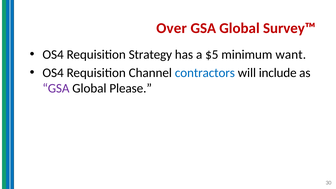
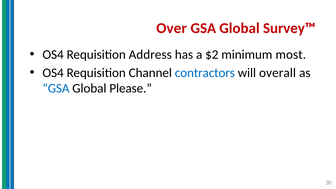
Strategy: Strategy -> Address (150, 55)
$5: $5 -> $2 (212, 55)
want: want -> most (291, 55)
include: include -> overall (278, 73)
GSA colour: purple -> blue (56, 88)
